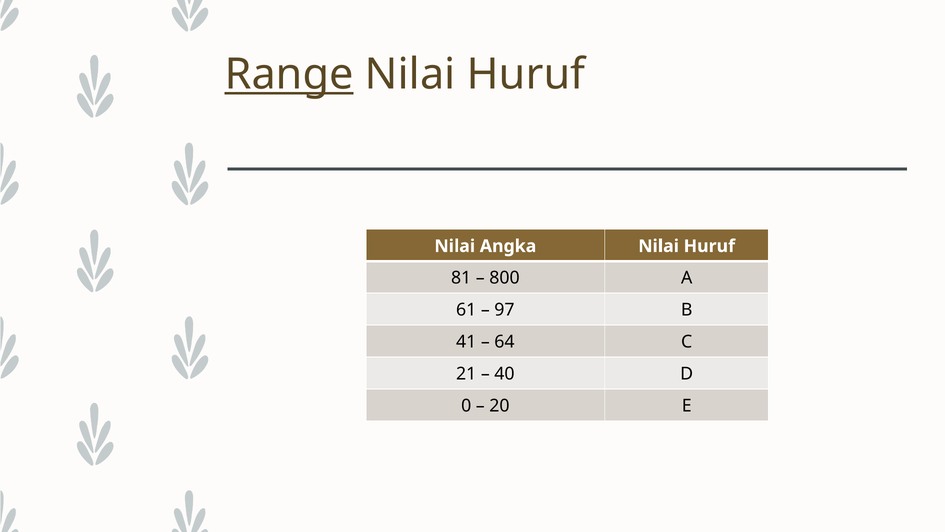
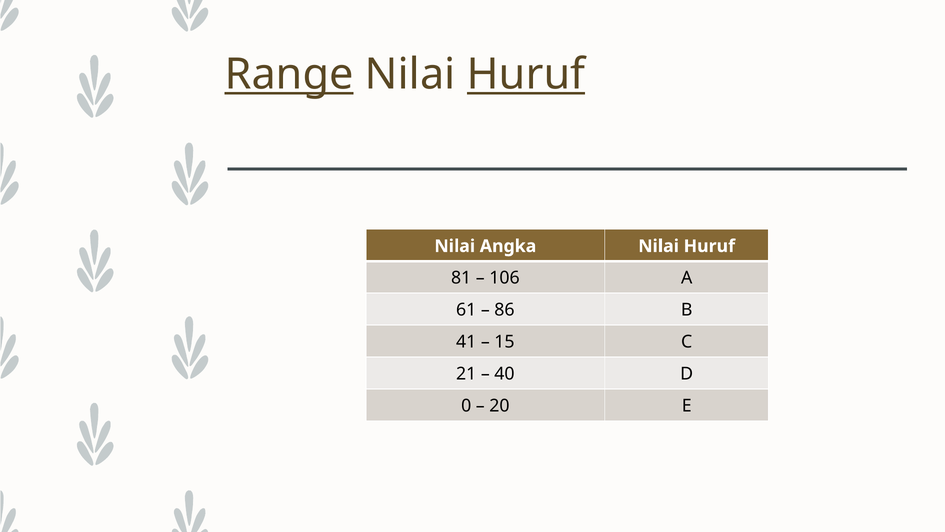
Huruf underline: none -> present (526, 74)
800: 800 -> 106 (504, 278)
97: 97 -> 86 (504, 310)
64: 64 -> 15 (504, 342)
